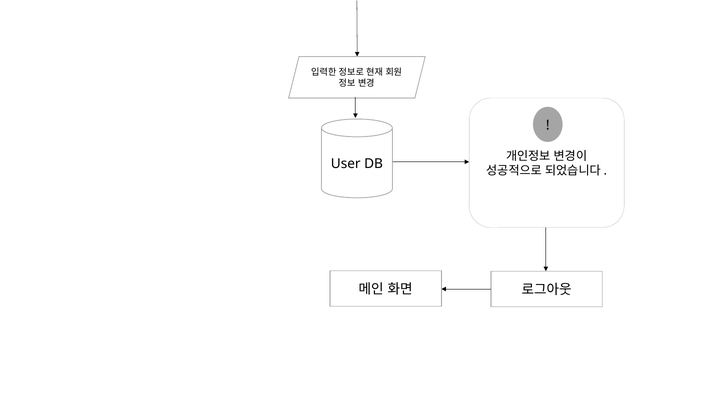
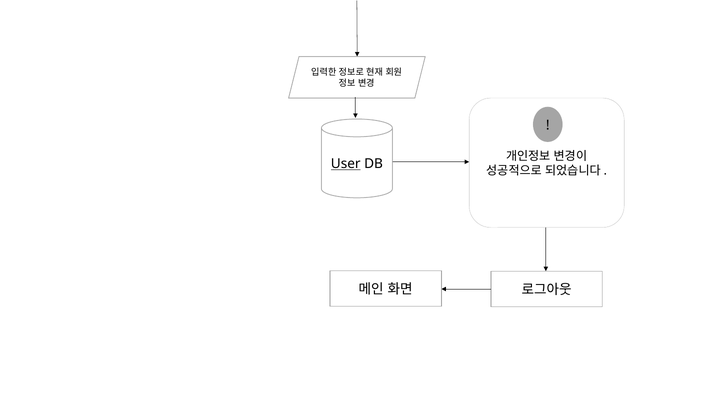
User underline: none -> present (346, 164)
